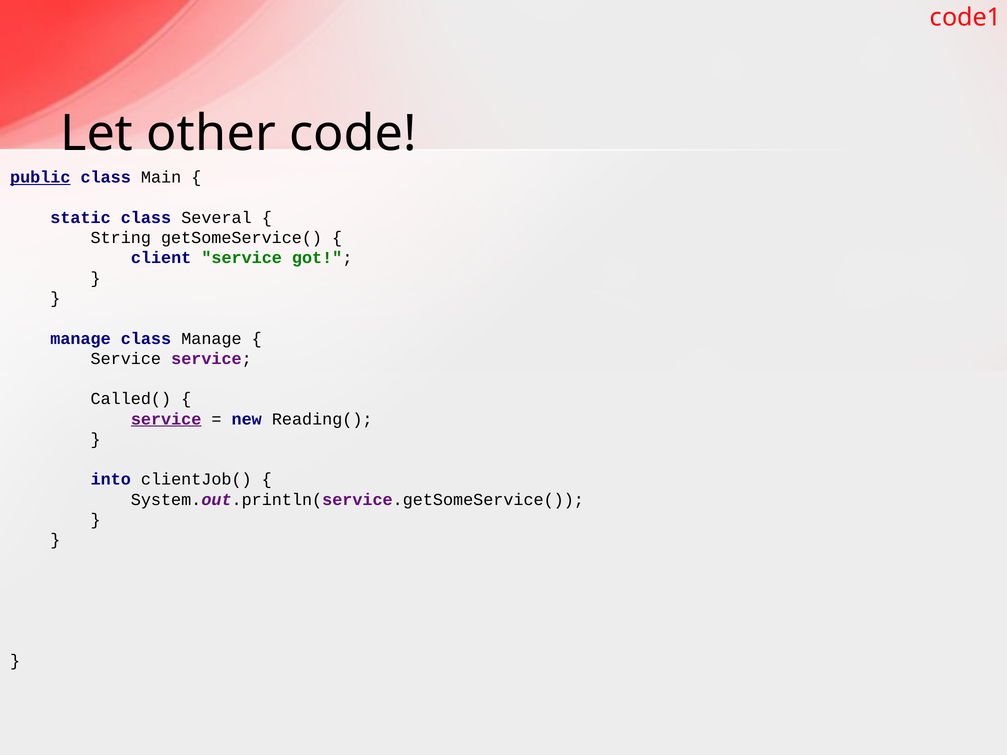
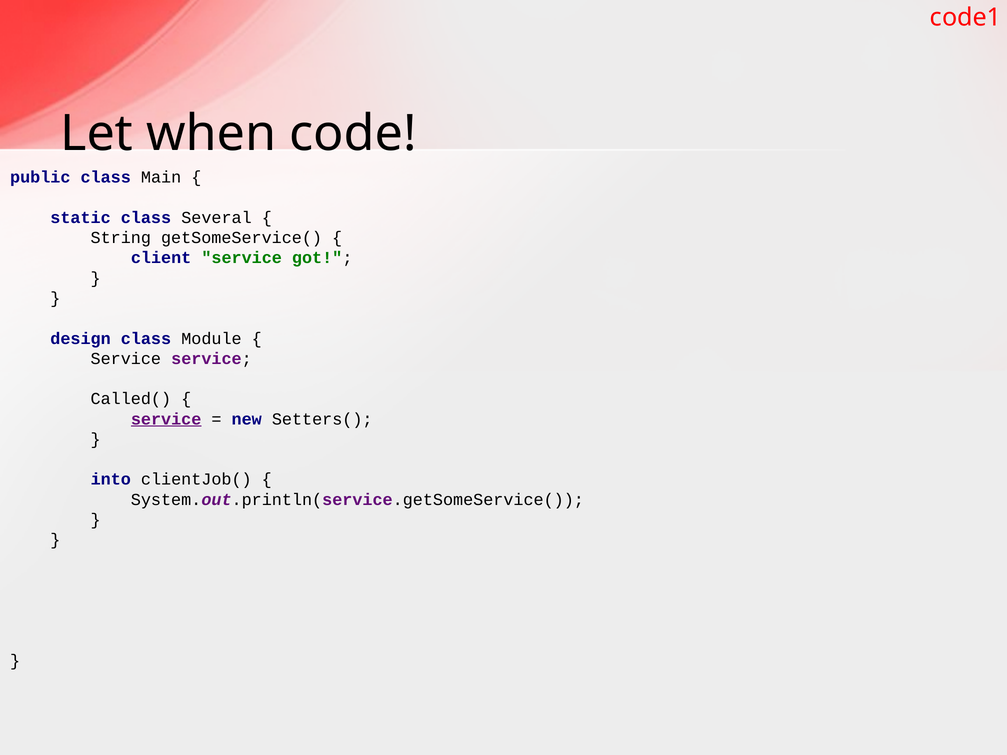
other: other -> when (211, 134)
public underline: present -> none (40, 177)
manage: manage -> design (81, 339)
class Manage: Manage -> Module (211, 339)
Reading(: Reading( -> Setters( (322, 419)
